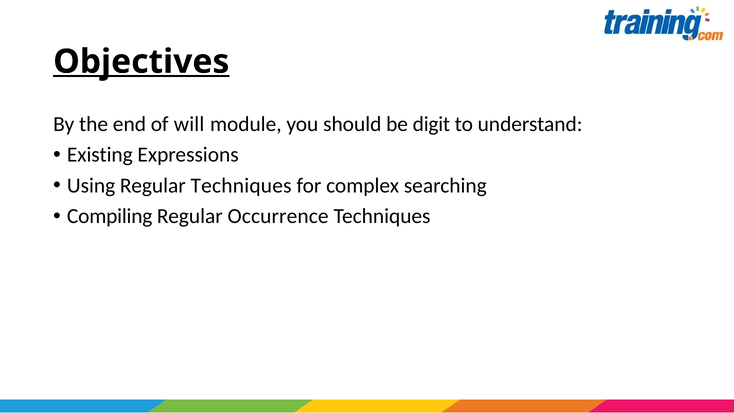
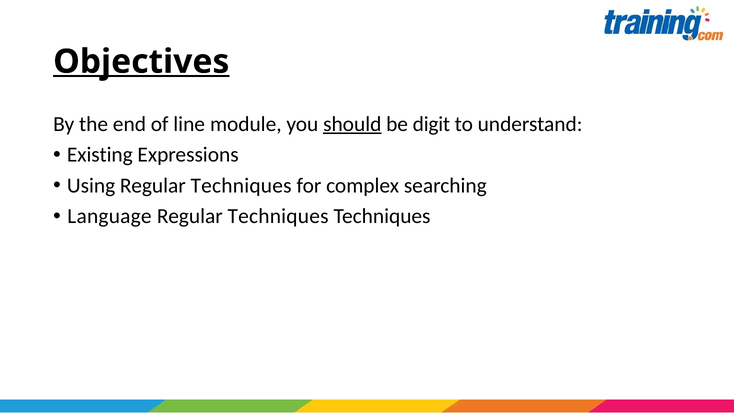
will: will -> line (189, 124)
should underline: none -> present (352, 124)
Compiling: Compiling -> Language (109, 216)
Occurrence: Occurrence -> Techniques (278, 216)
